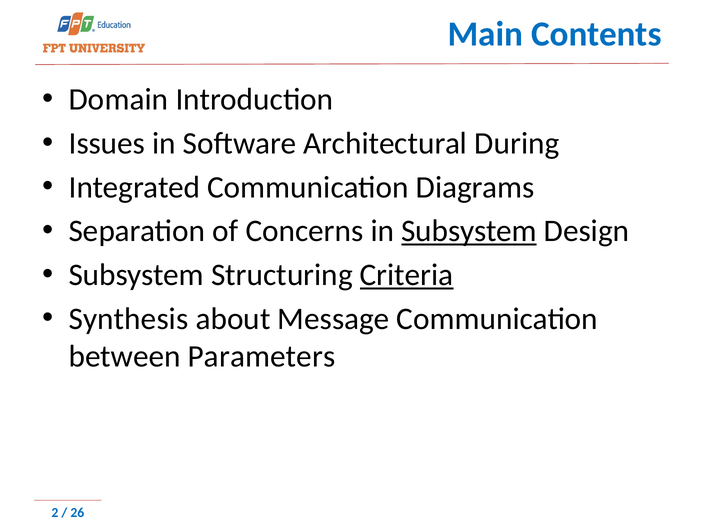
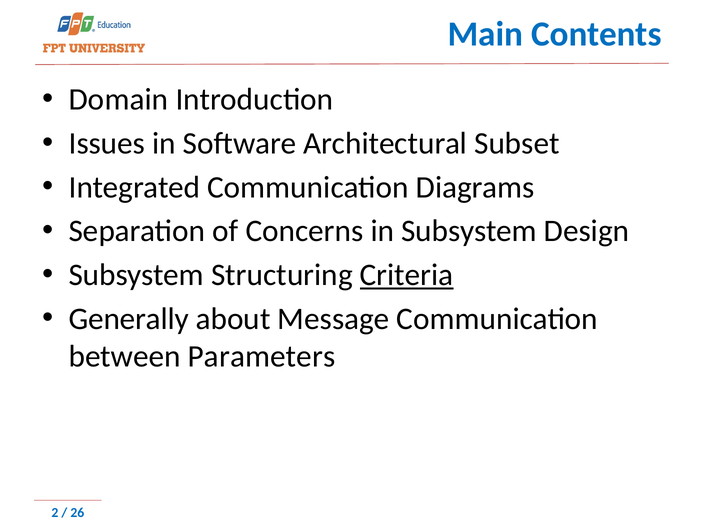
During: During -> Subset (517, 143)
Subsystem underline: present -> none (469, 231)
Synthesis: Synthesis -> Generally (129, 319)
